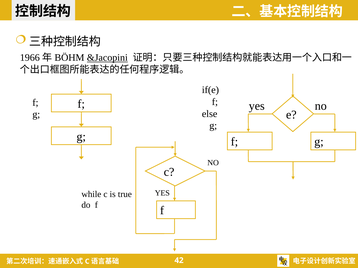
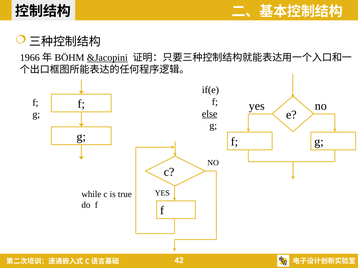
else underline: none -> present (210, 114)
